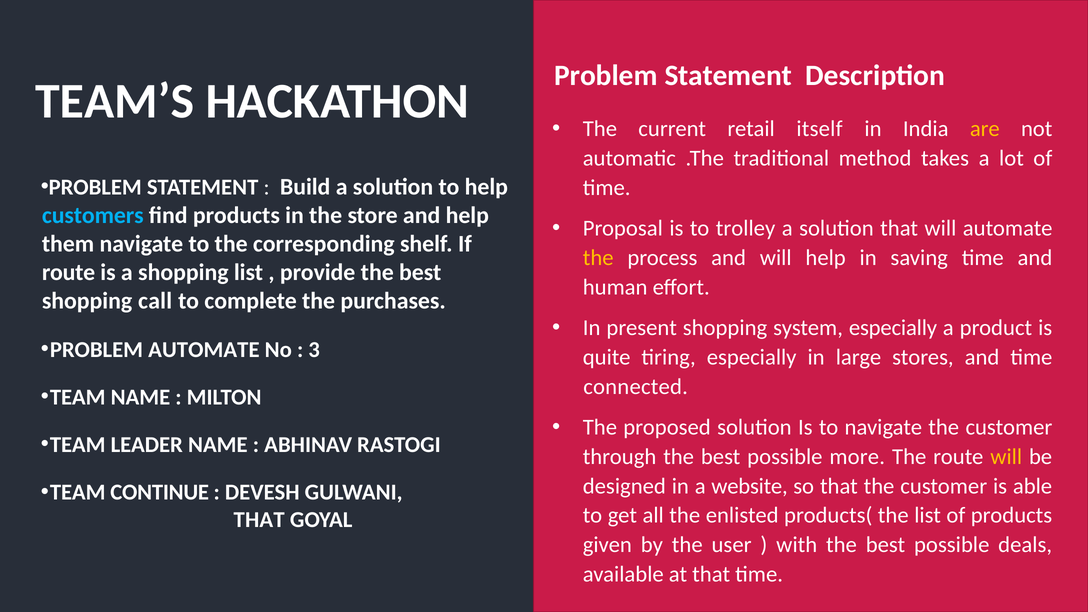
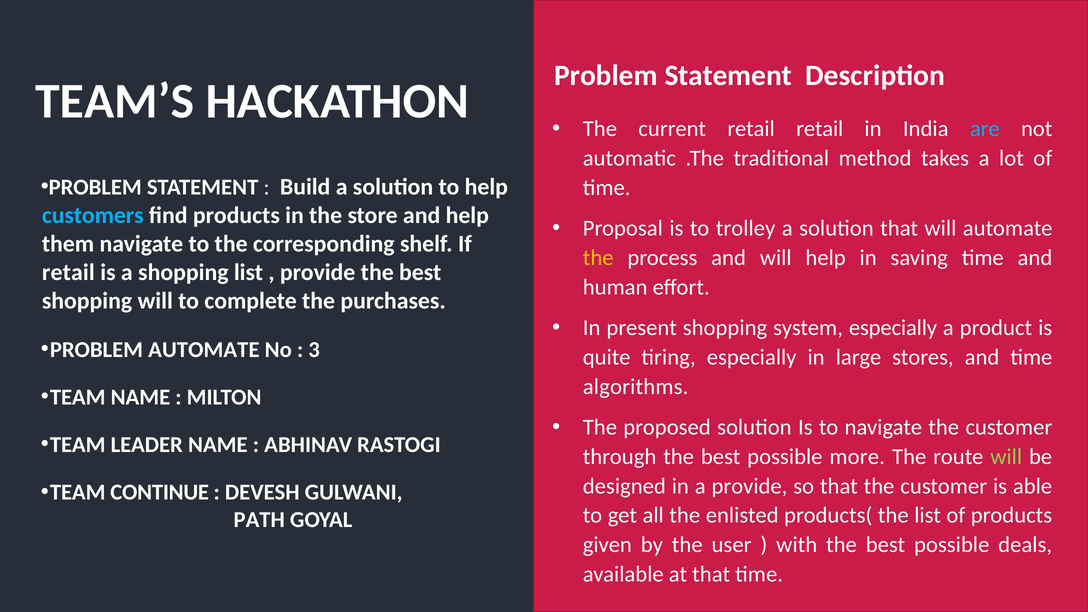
retail itself: itself -> retail (820, 129)
are colour: yellow -> light blue (985, 129)
route: route -> retail (68, 273)
shopping call: call -> will (155, 301)
connected: connected -> algorithms (636, 387)
will colour: yellow -> light green (1006, 457)
a website: website -> provide (749, 486)
THAT: THAT -> PATH (259, 520)
